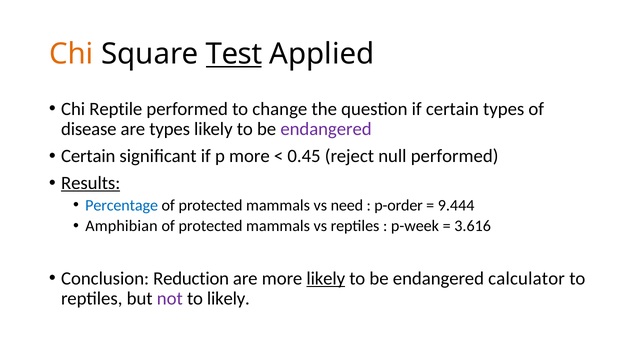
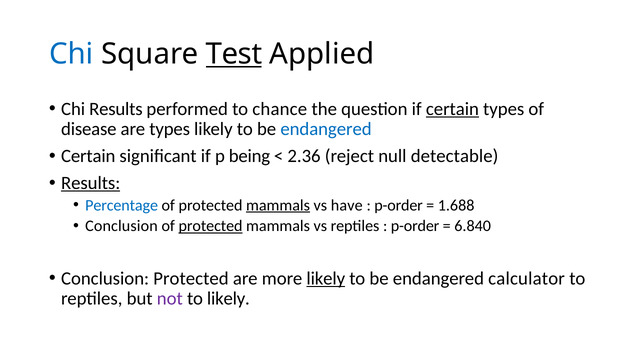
Chi colour: orange -> blue (71, 54)
Chi Reptile: Reptile -> Results (116, 109)
change: change -> chance (280, 109)
certain underline: none -> present (452, 109)
endangered colour: purple -> blue (326, 129)
p more: more -> being (249, 156)
0.45: 0.45 -> 2.36 (304, 156)
null performed: performed -> detectable (455, 156)
mammals underline: none -> present (278, 205)
need: need -> have (347, 205)
9.444: 9.444 -> 1.688 (456, 205)
Amphibian: Amphibian -> Conclusion (121, 226)
protected underline: none -> present (211, 226)
p-week: p-week -> p-order (415, 226)
3.616: 3.616 -> 6.840 (473, 226)
Conclusion Reduction: Reduction -> Protected (191, 278)
